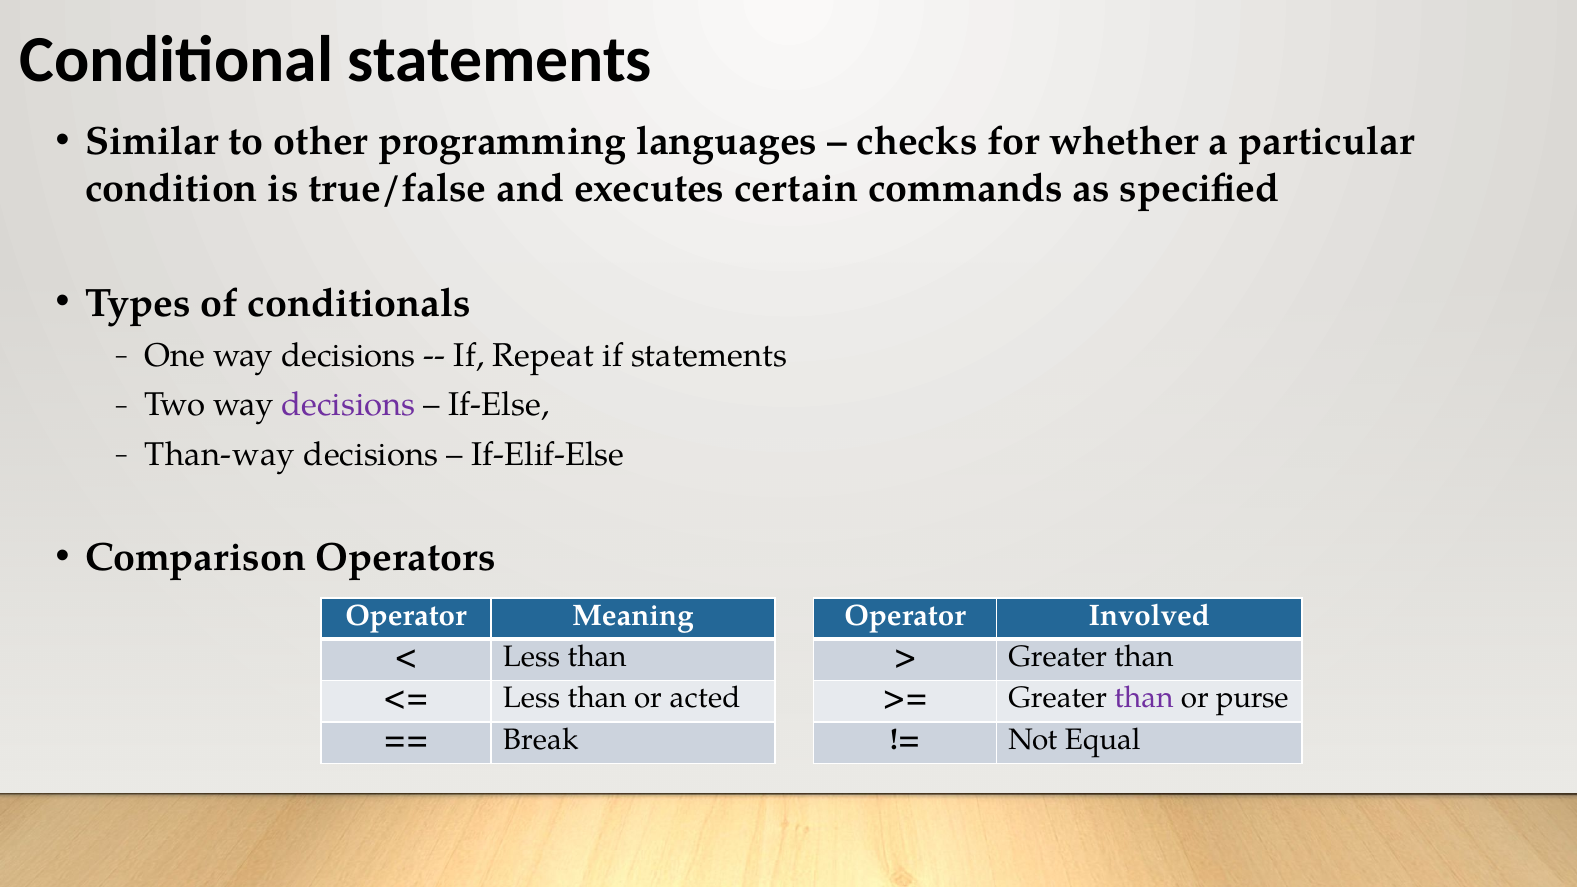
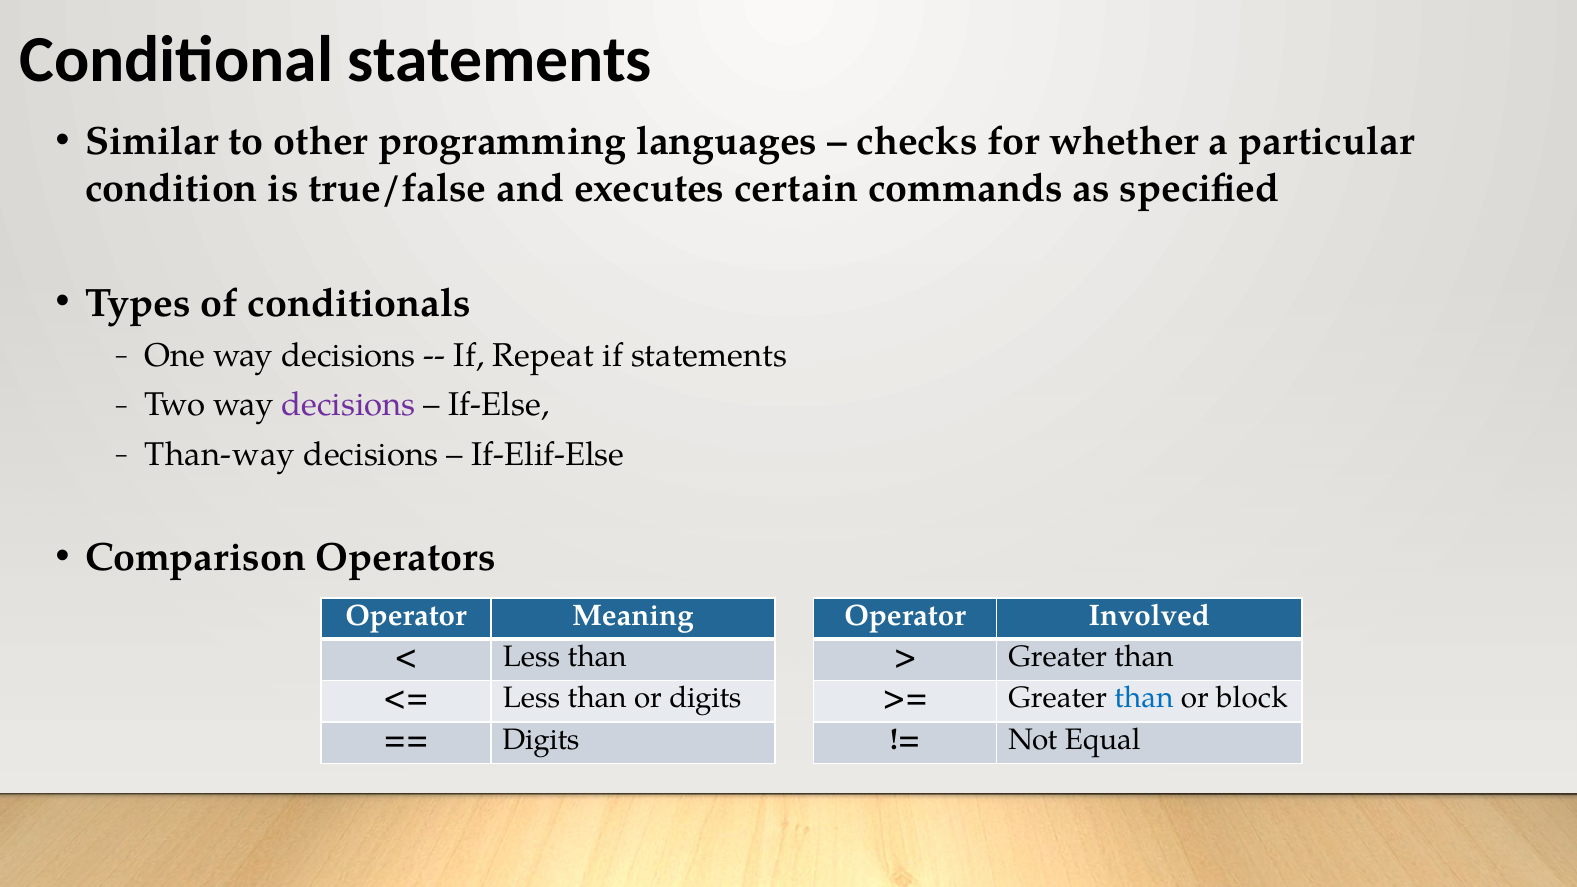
or acted: acted -> digits (705, 698)
than colour: purple -> blue (1144, 698)
purse: purse -> block (1252, 698)
Break: Break -> Digits (541, 740)
